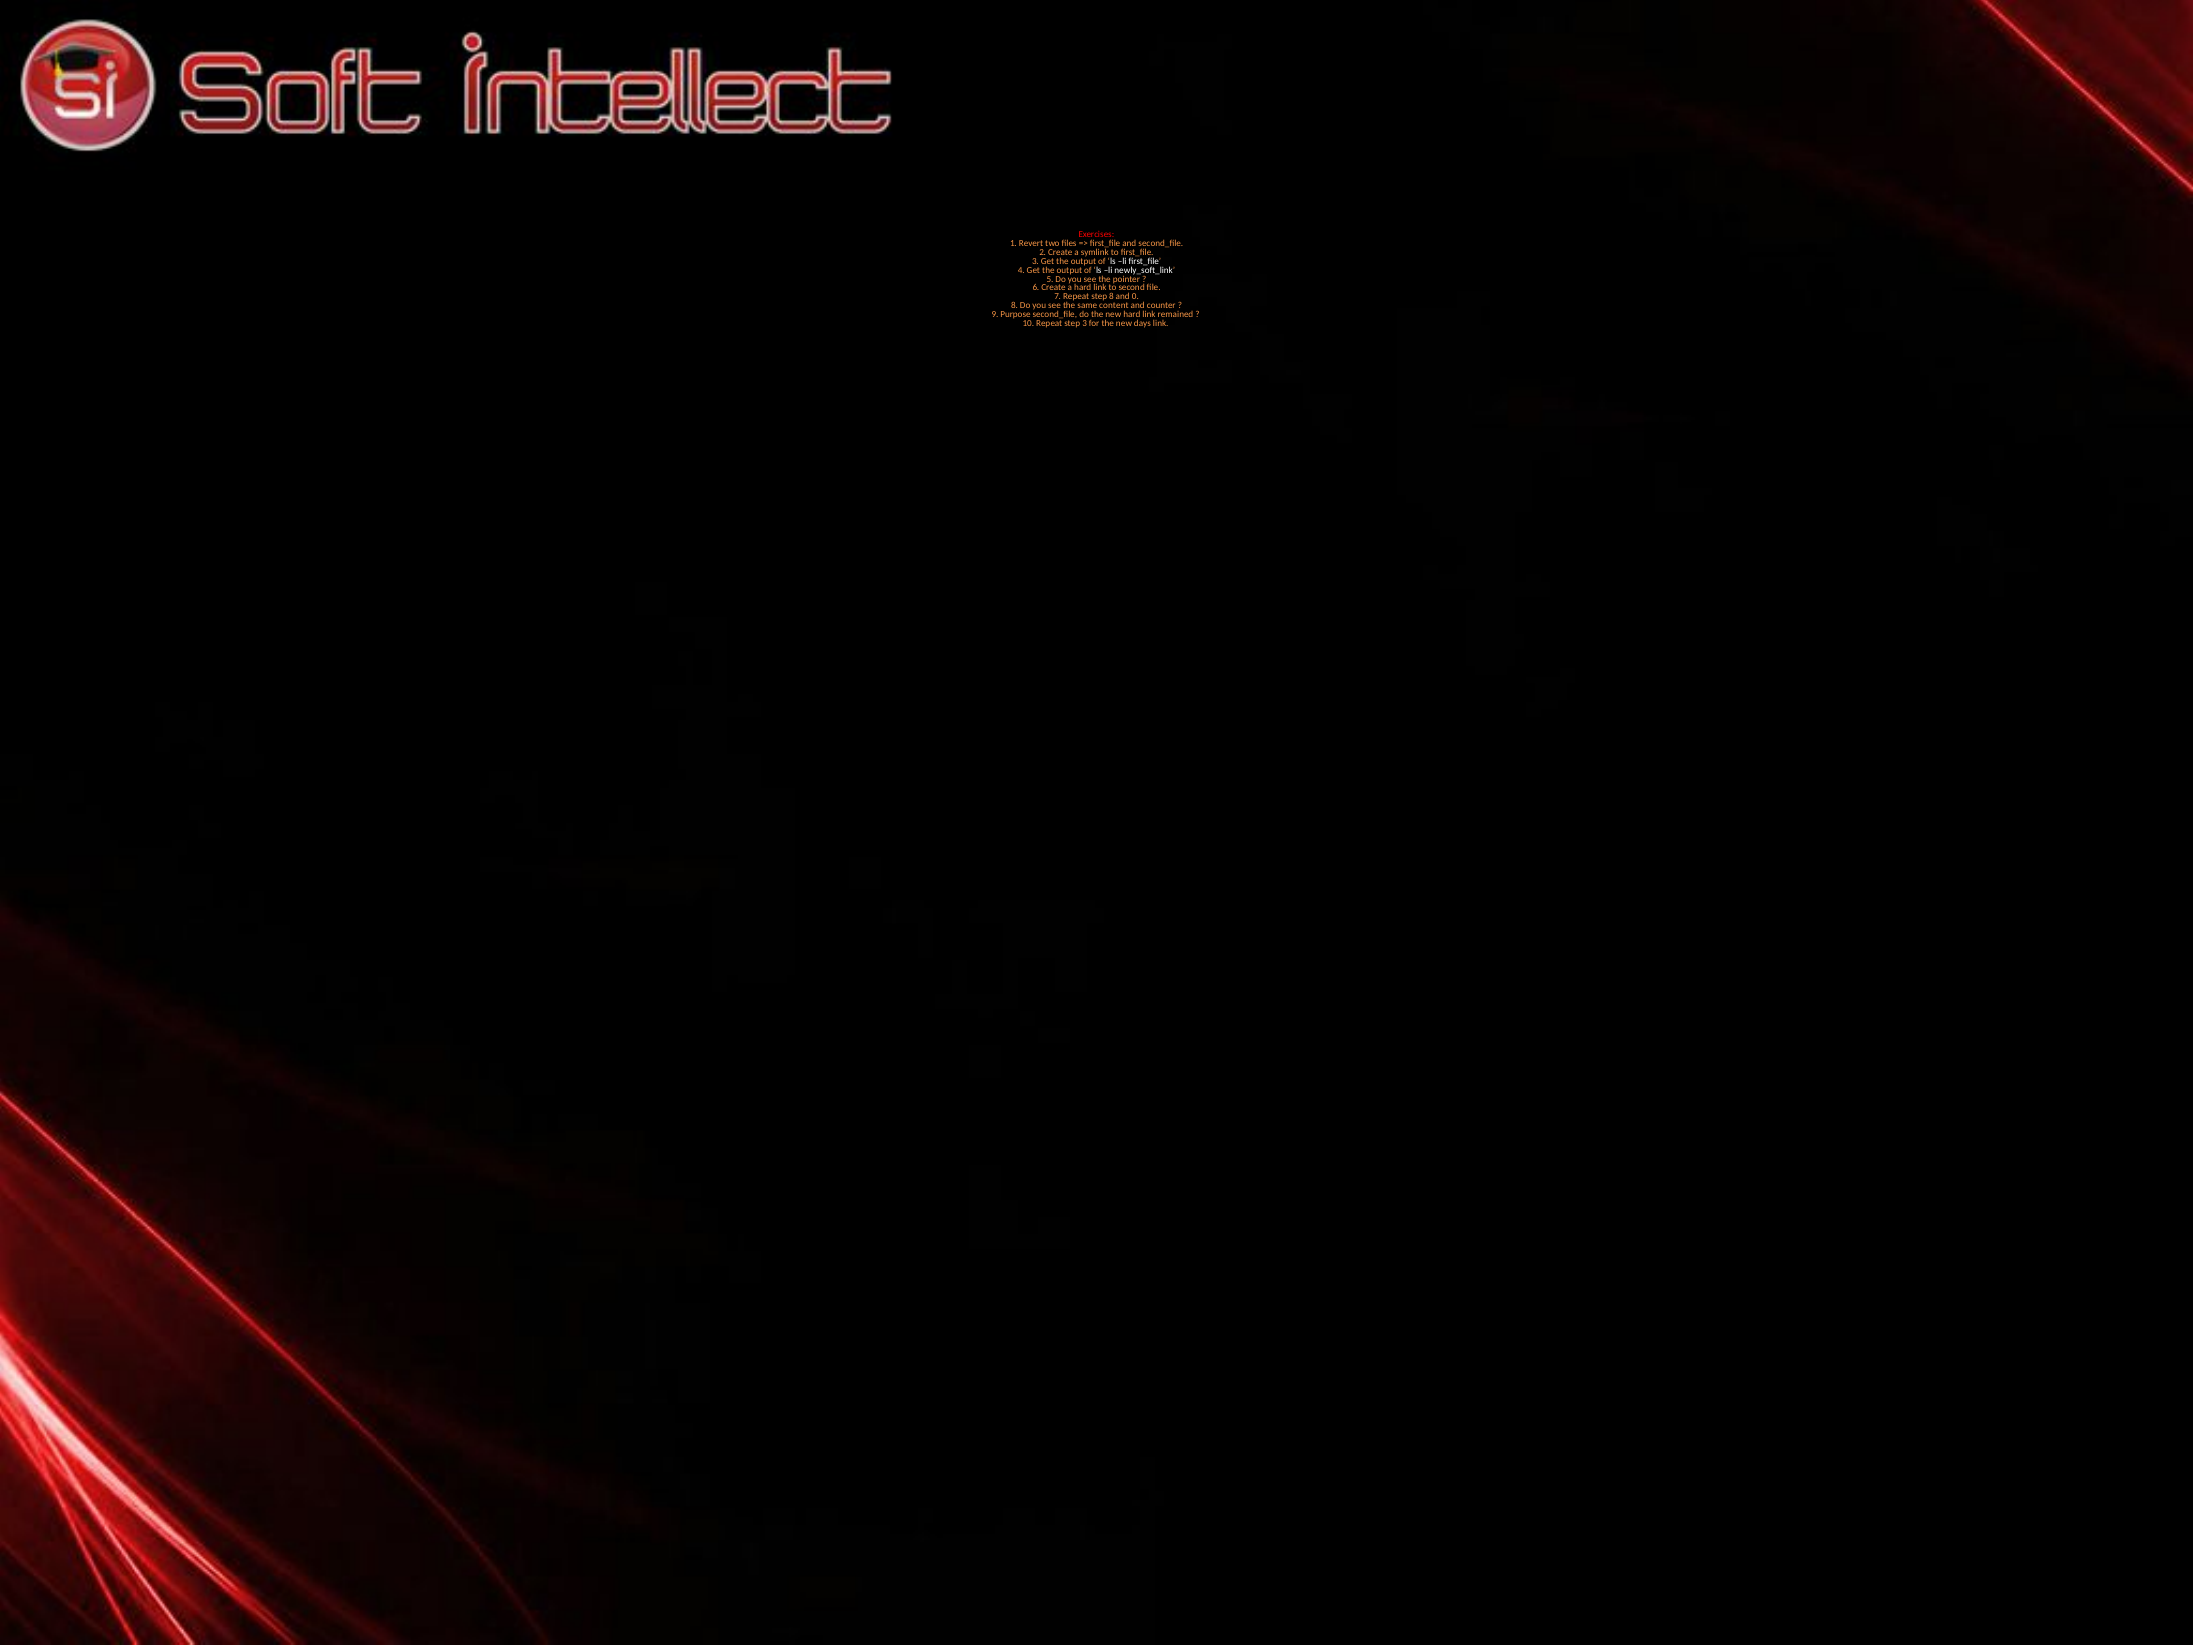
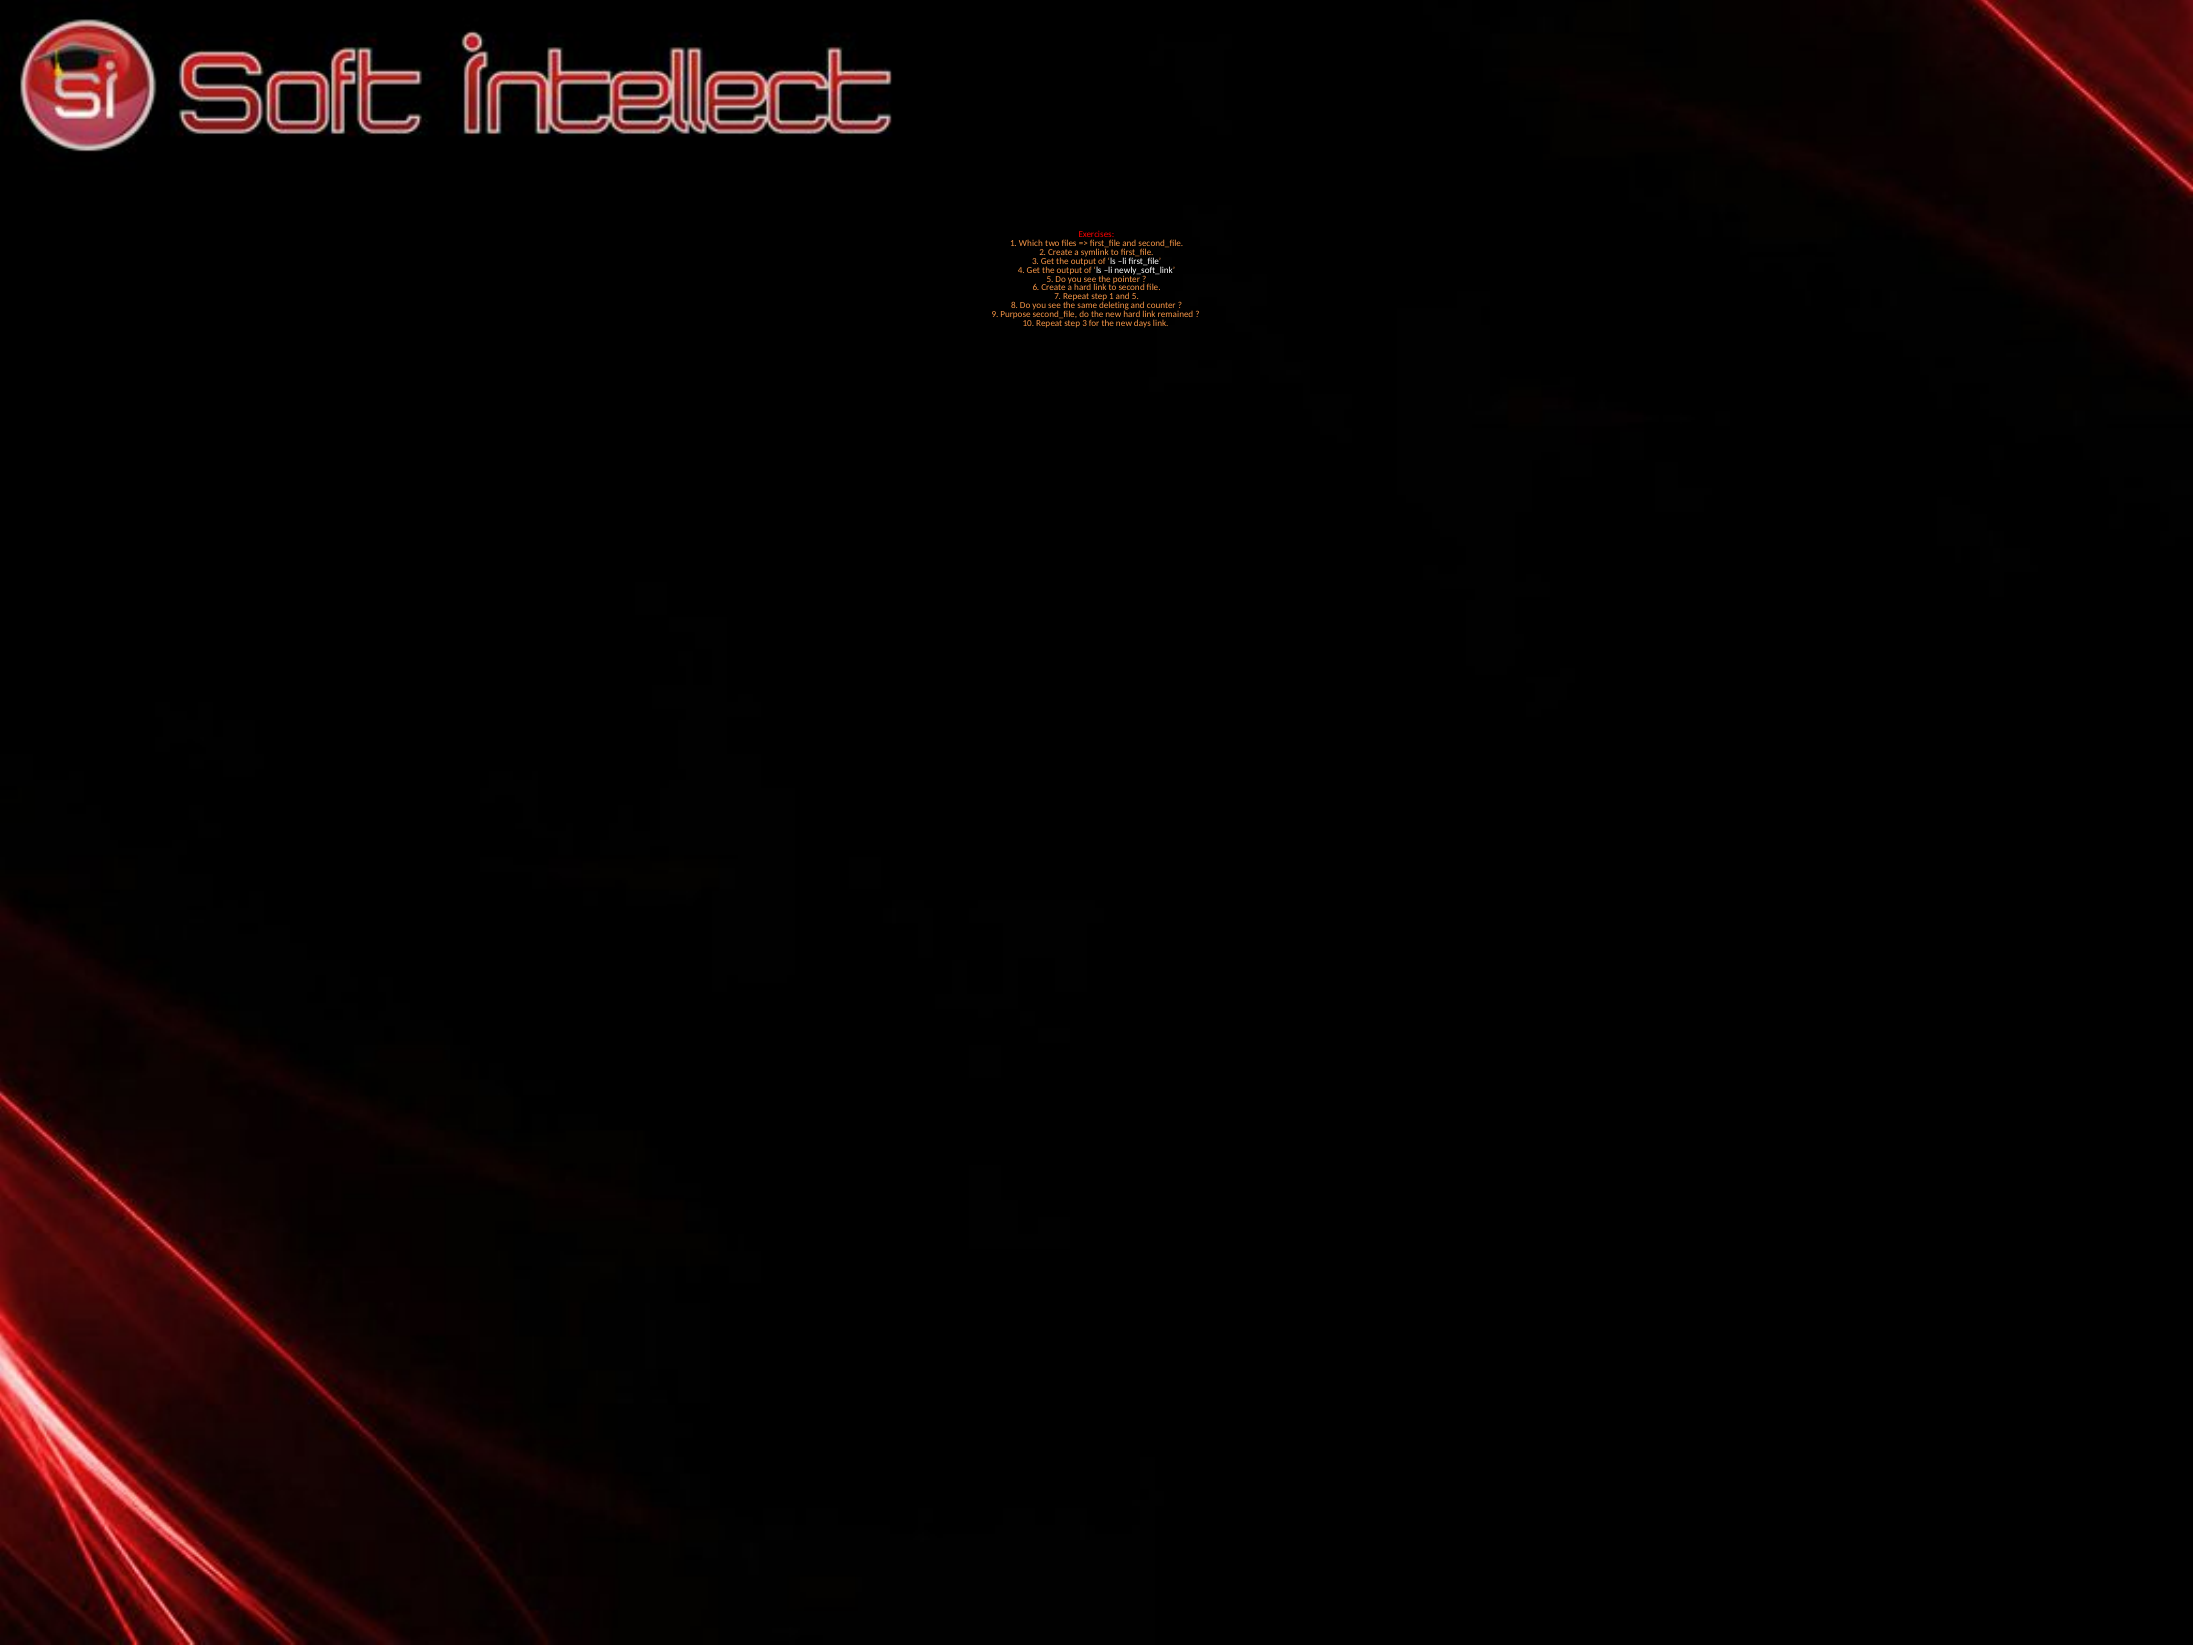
Revert: Revert -> Which (1031, 244)
step 8: 8 -> 1 (1111, 297)
and 0: 0 -> 5 (1135, 297)
content: content -> deleting (1114, 305)
